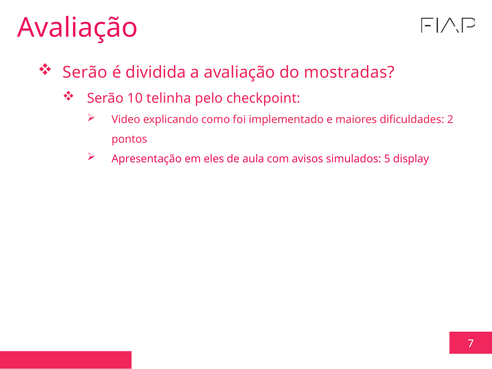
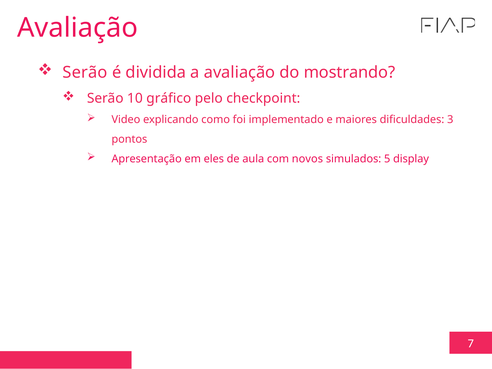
mostradas: mostradas -> mostrando (349, 72)
telinha: telinha -> gráfico (169, 98)
2: 2 -> 3 (450, 120)
avisos: avisos -> novos (307, 159)
